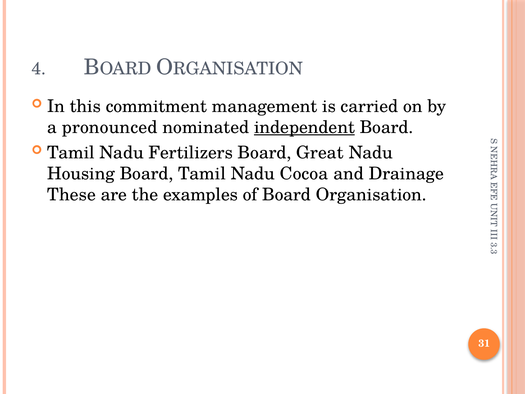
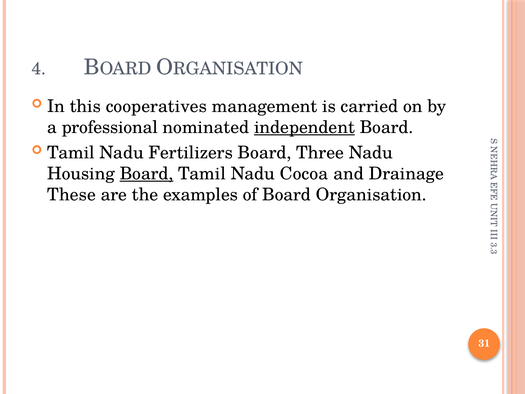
commitment: commitment -> cooperatives (156, 106)
pronounced: pronounced -> professional (110, 127)
Great: Great -> Three (320, 153)
Board underline: none -> present (147, 174)
